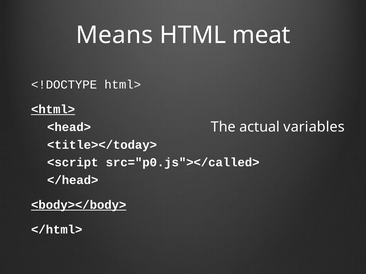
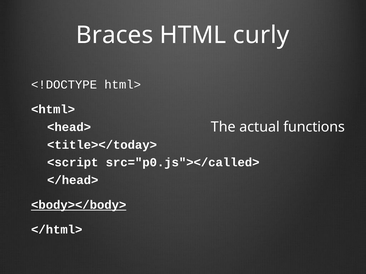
Means: Means -> Braces (115, 35)
meat: meat -> curly (261, 35)
<html> underline: present -> none (53, 110)
variables: variables -> functions (314, 127)
